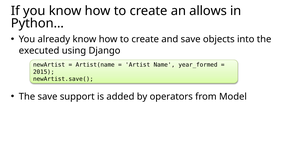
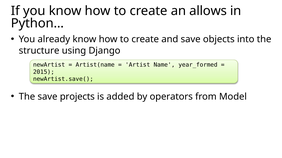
executed: executed -> structure (39, 51)
support: support -> projects (77, 97)
